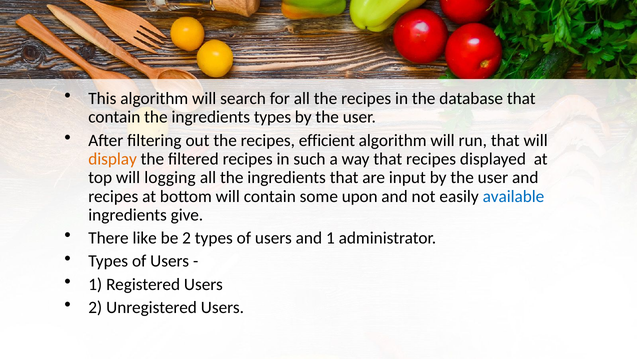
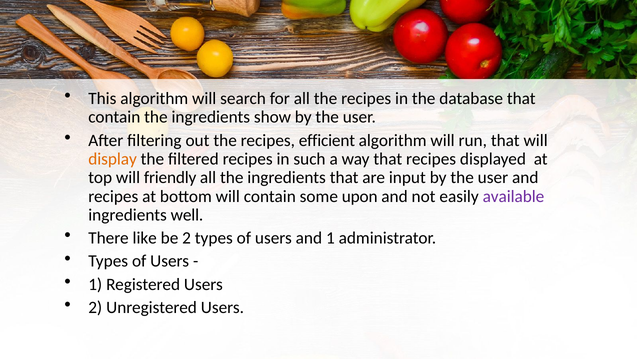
ingredients types: types -> show (272, 117)
logging: logging -> friendly (170, 177)
available colour: blue -> purple (513, 196)
give: give -> well (187, 215)
